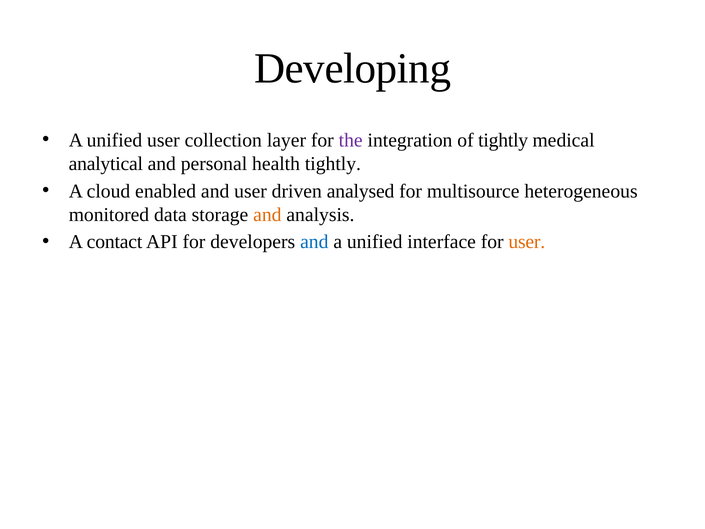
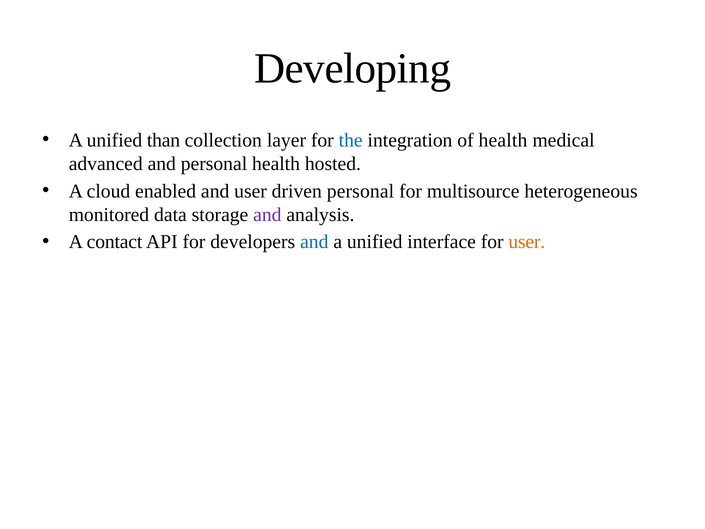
unified user: user -> than (163, 140)
the colour: purple -> blue (351, 140)
of tightly: tightly -> health (503, 140)
analytical: analytical -> advanced (106, 164)
health tightly: tightly -> hosted (333, 164)
driven analysed: analysed -> personal (360, 191)
and colour: orange -> purple (267, 214)
